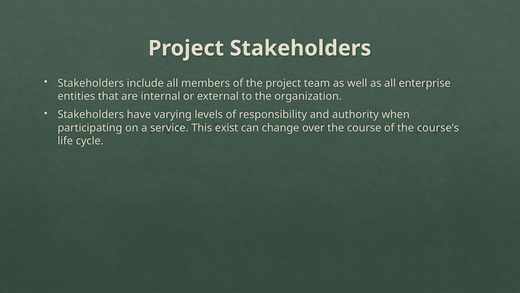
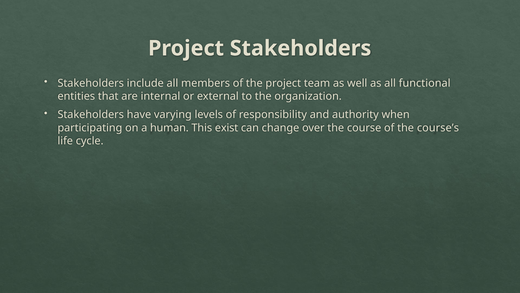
enterprise: enterprise -> functional (425, 83)
service: service -> human (169, 128)
